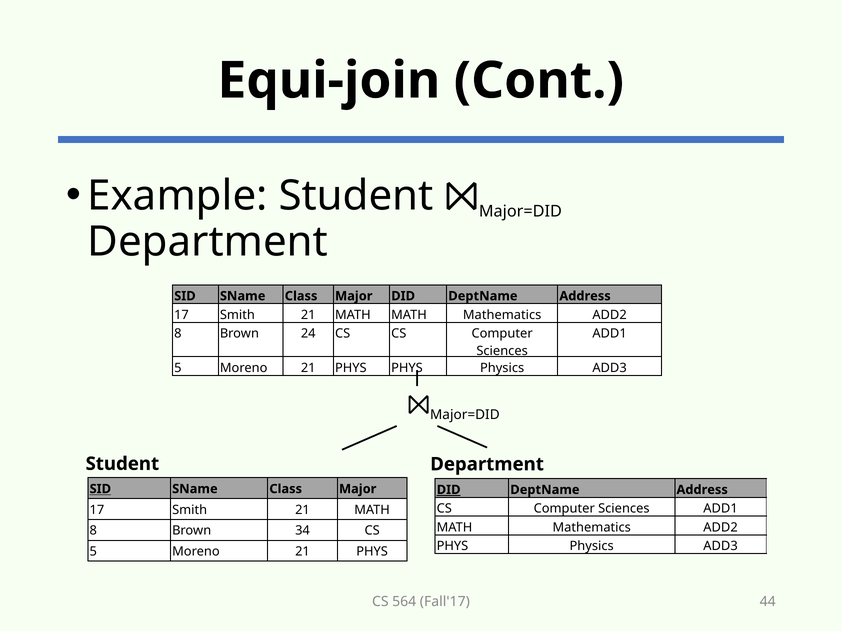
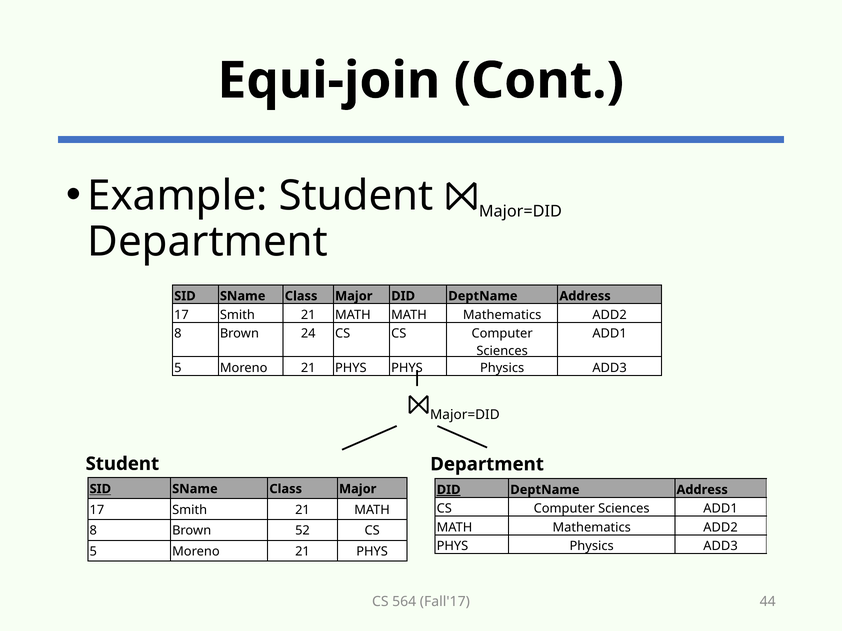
34: 34 -> 52 (302, 531)
